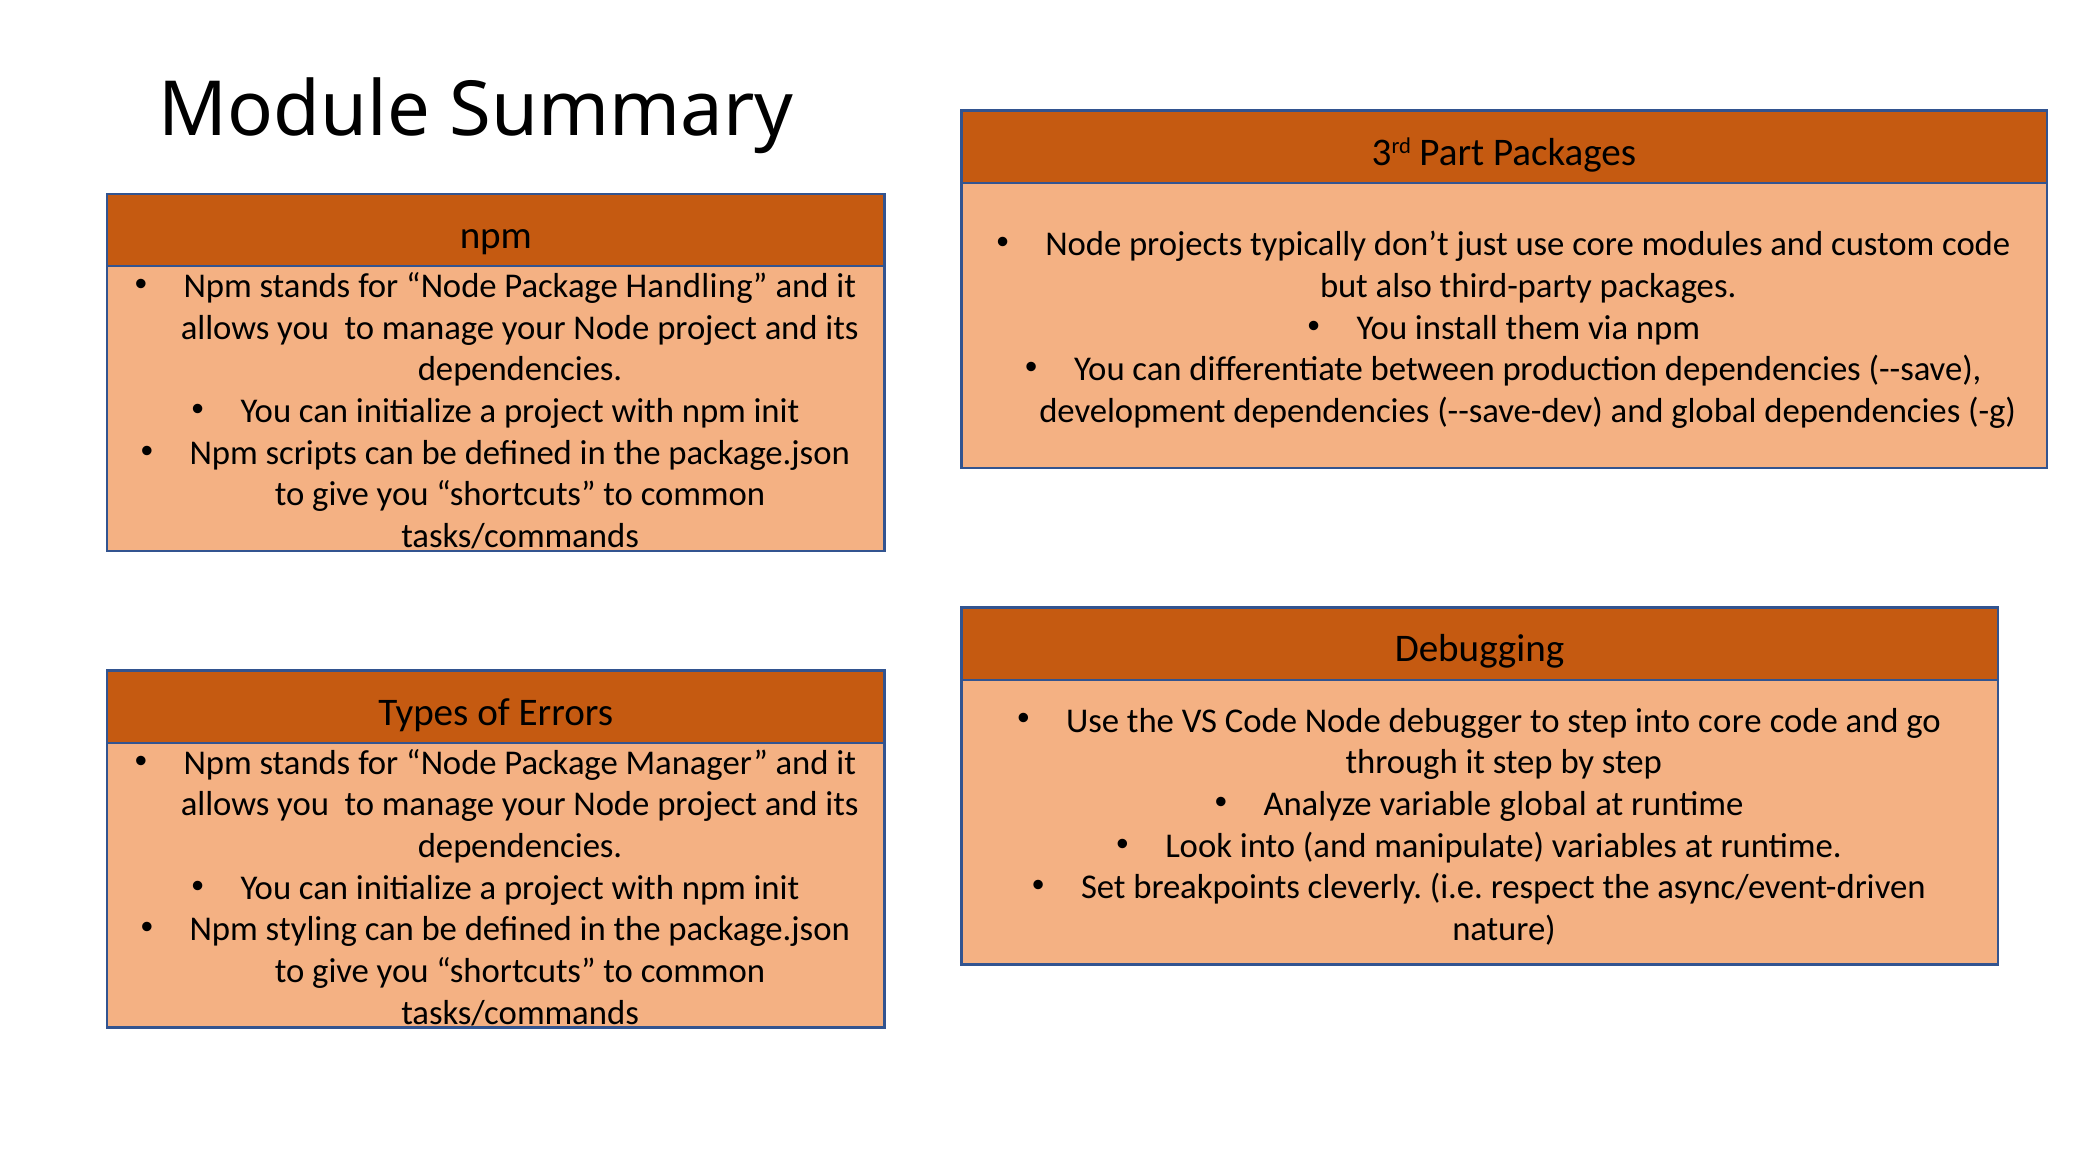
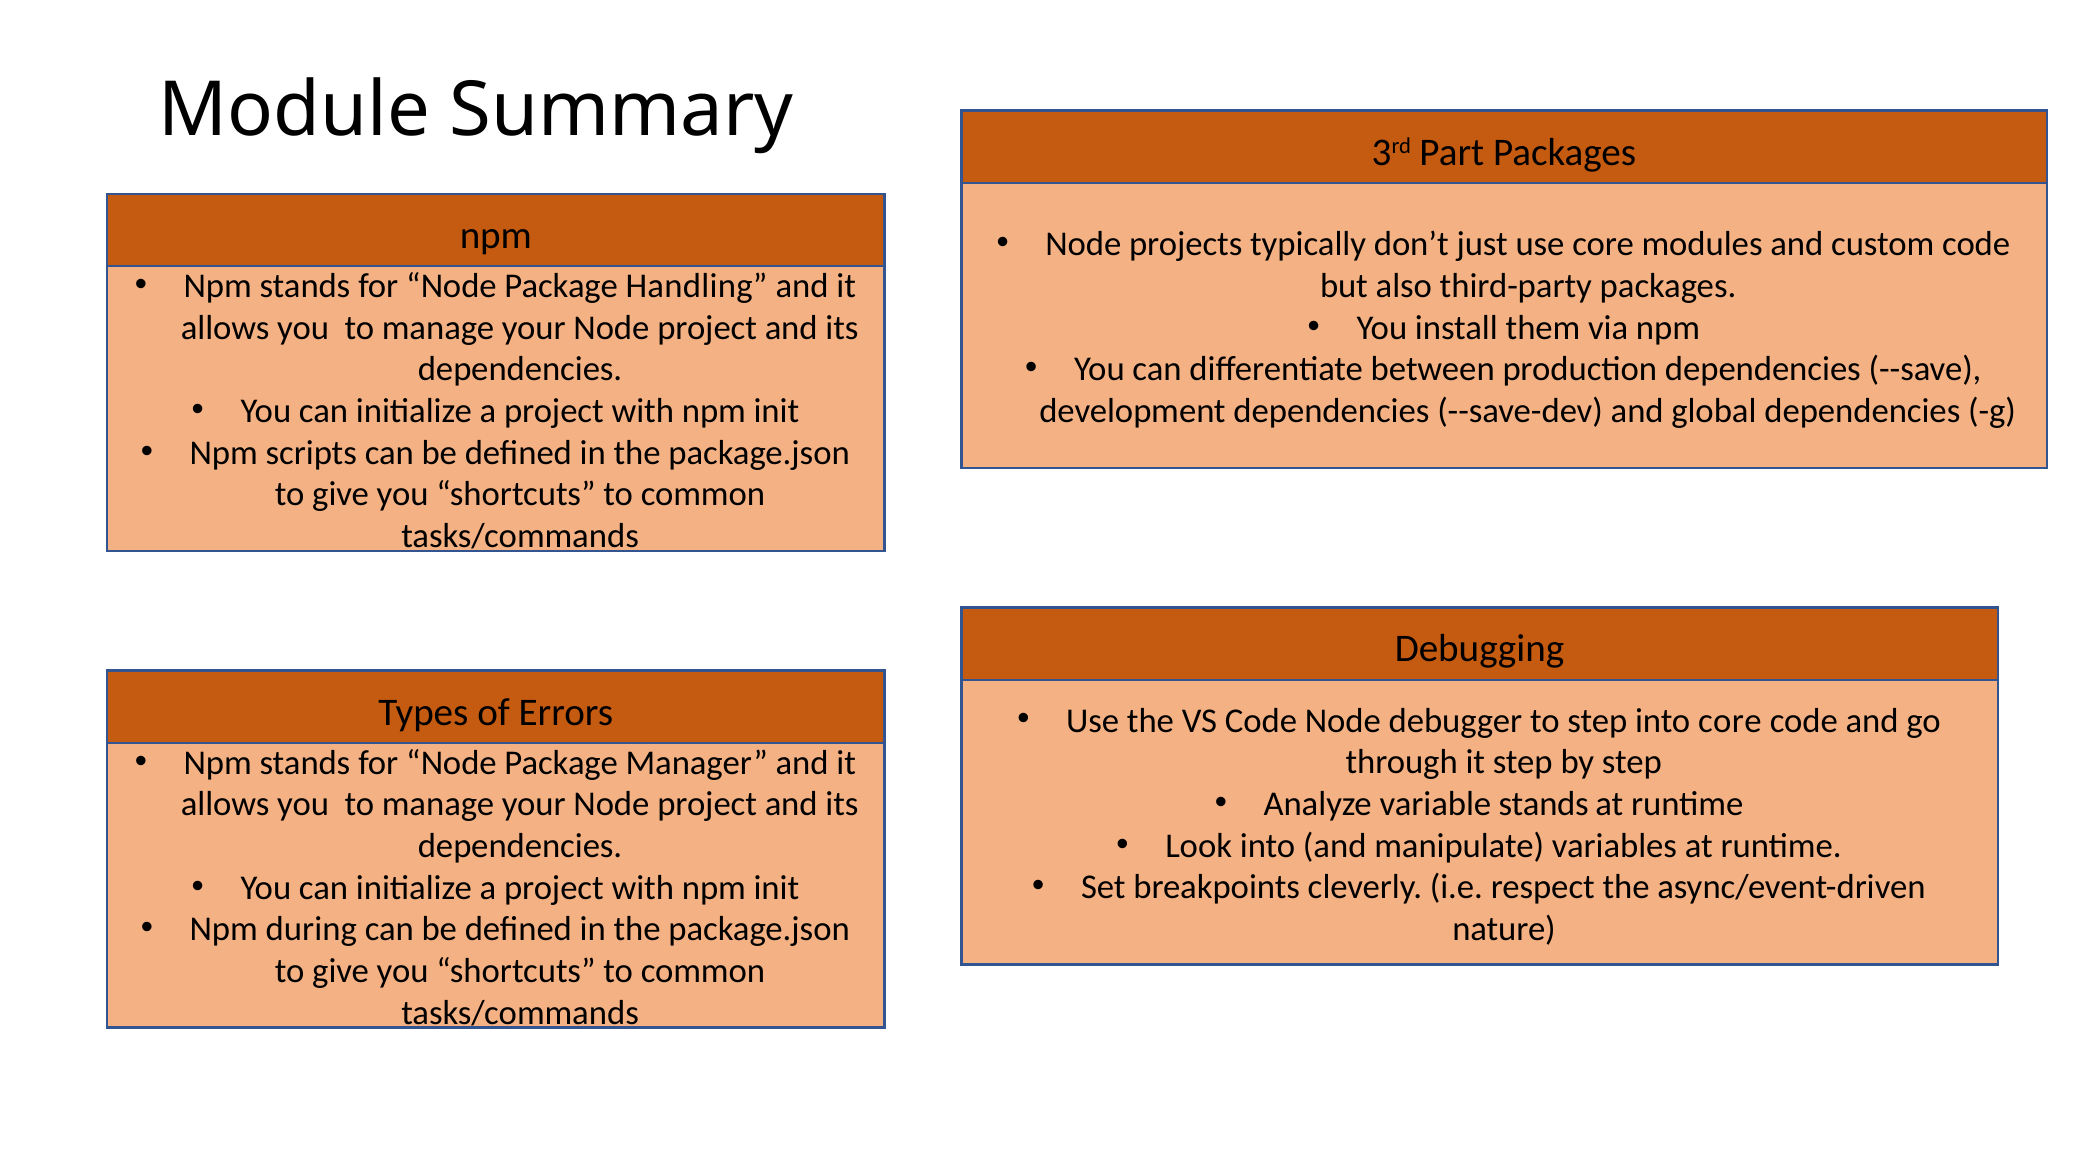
variable global: global -> stands (1544, 804)
styling: styling -> during (311, 929)
